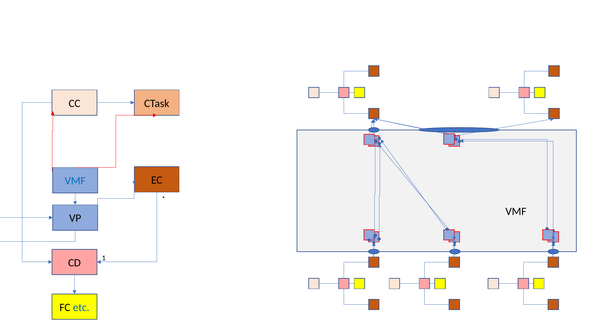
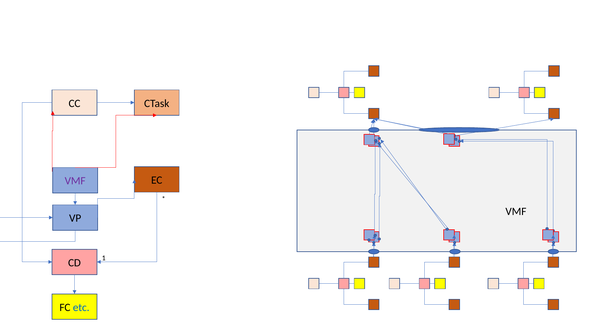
VMF colour: blue -> purple (75, 181)
